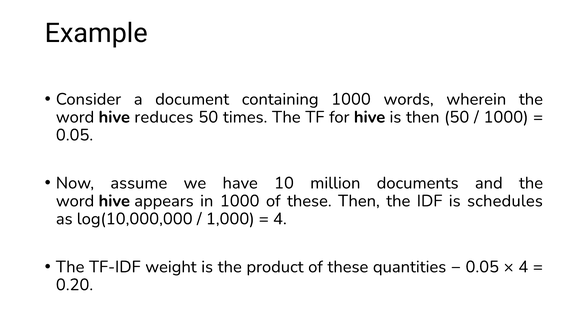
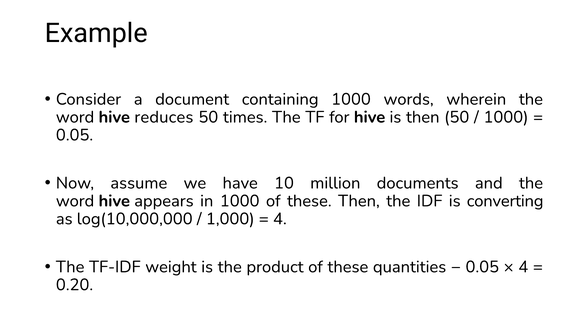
schedules: schedules -> converting (505, 201)
